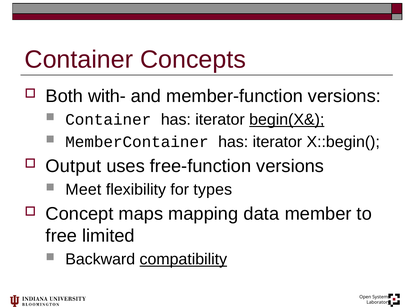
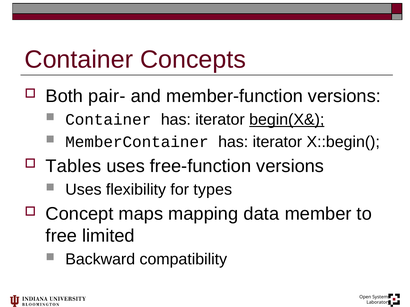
with-: with- -> pair- (107, 96)
Output: Output -> Tables (73, 166)
Meet: Meet -> Uses (83, 190)
compatibility underline: present -> none (183, 260)
